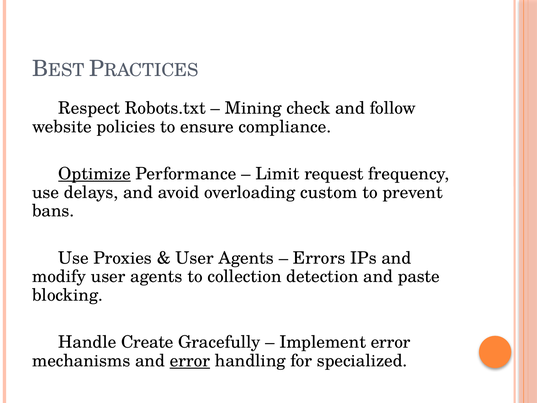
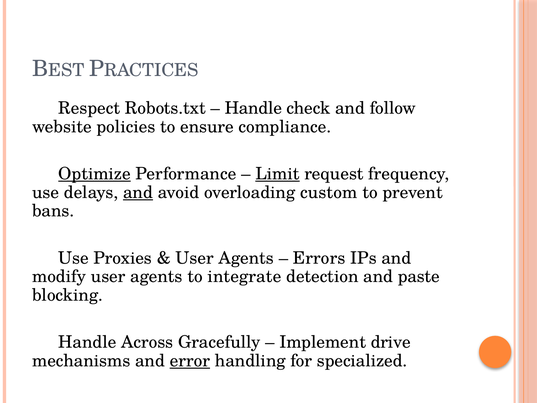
Mining: Mining -> Handle (253, 108)
Limit underline: none -> present (278, 174)
and underline: none -> present (138, 192)
collection: collection -> integrate (244, 276)
Create: Create -> Across (147, 342)
Implement error: error -> drive (391, 342)
